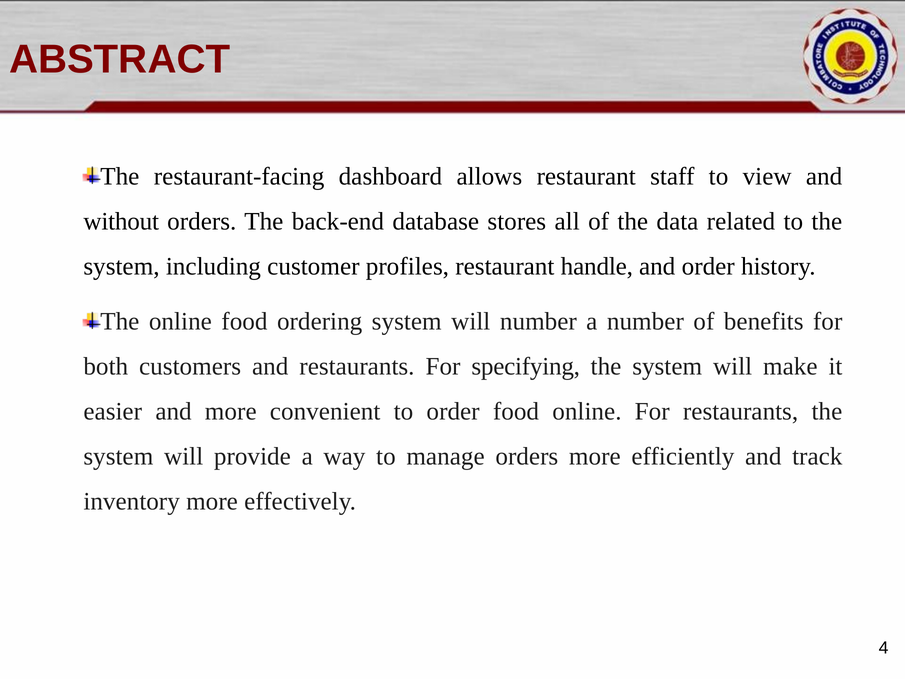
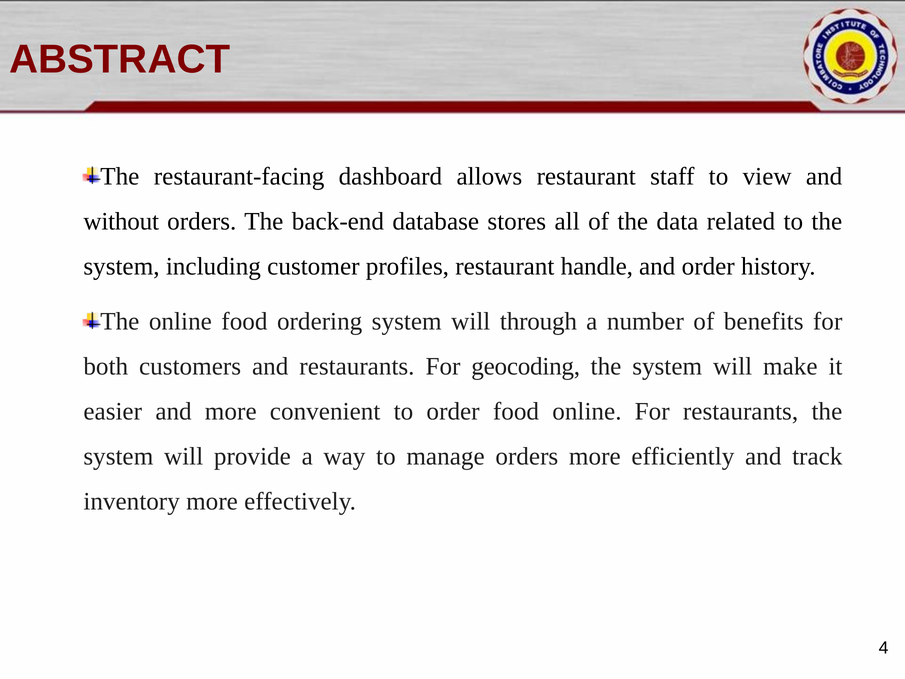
will number: number -> through (538, 322)
specifying: specifying -> geocoding (526, 367)
